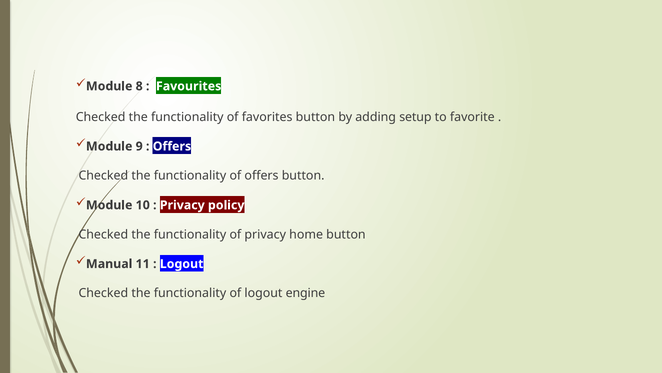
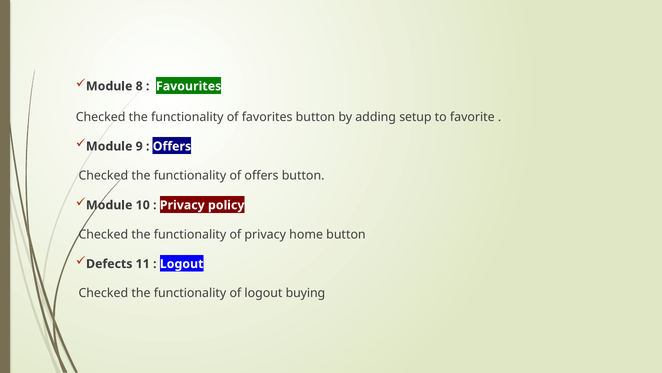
Manual: Manual -> Defects (109, 263)
engine: engine -> buying (305, 293)
